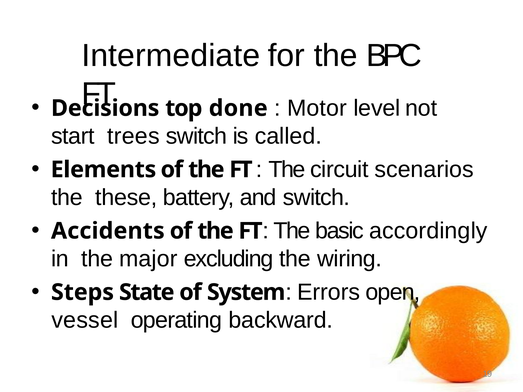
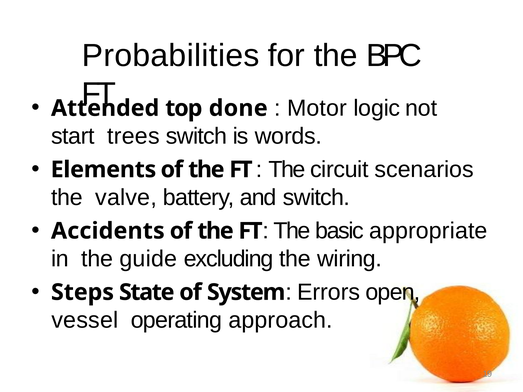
Intermediate: Intermediate -> Probabilities (171, 56)
Decisions: Decisions -> Attended (105, 108)
level: level -> logic (377, 108)
called: called -> words (288, 136)
these: these -> valve (126, 198)
accordingly: accordingly -> appropriate (428, 231)
major: major -> guide (148, 259)
backward: backward -> approach (281, 320)
